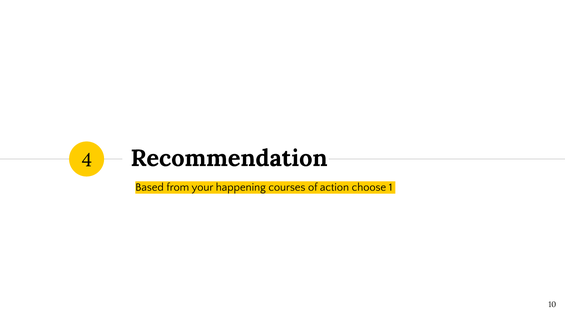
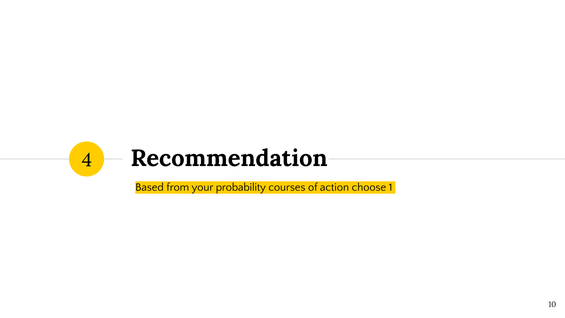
happening: happening -> probability (241, 187)
